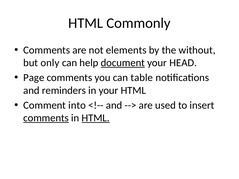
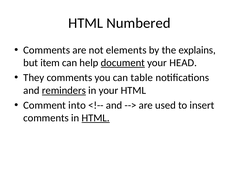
Commonly: Commonly -> Numbered (138, 23)
without: without -> explains (197, 50)
only: only -> item (50, 63)
Page: Page -> They (34, 78)
reminders underline: none -> present (64, 91)
comments underline: present -> none (46, 118)
